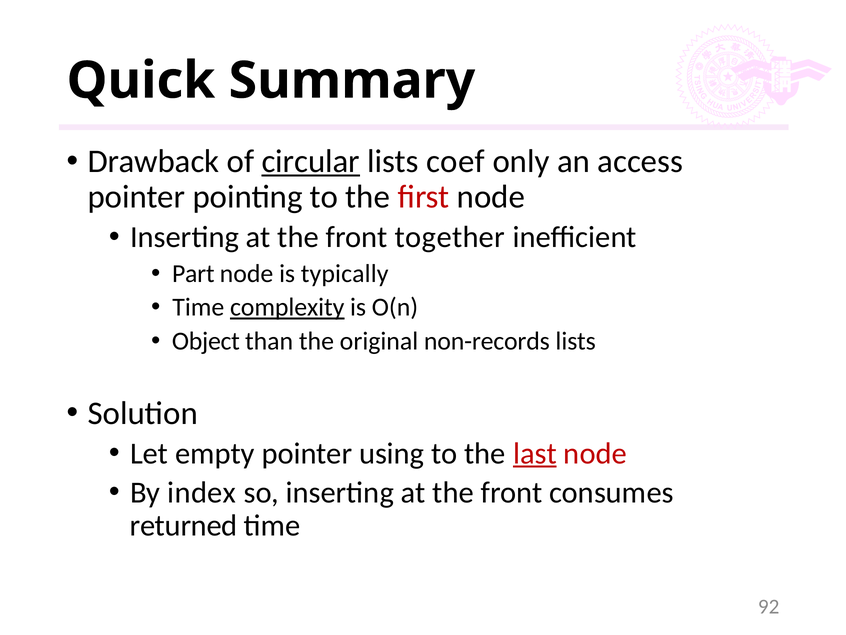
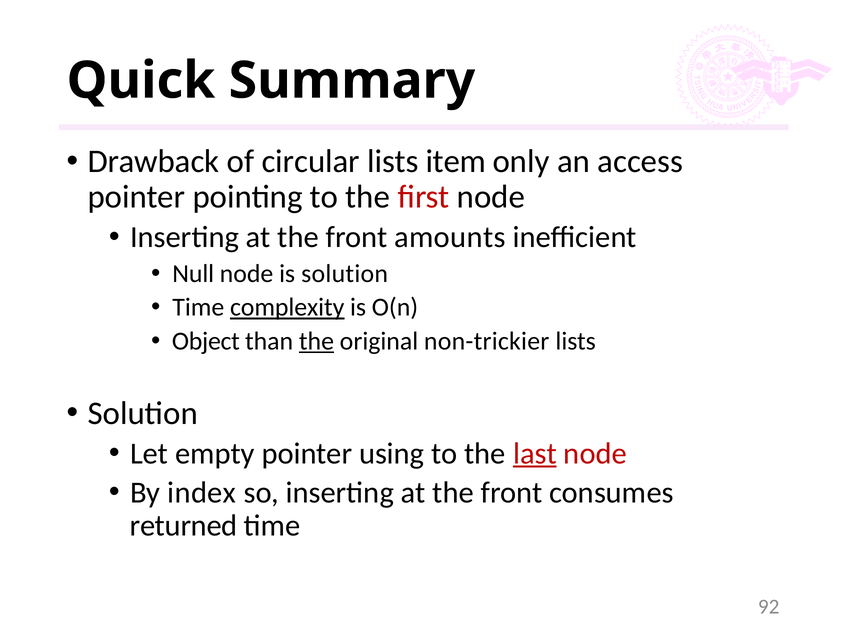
circular underline: present -> none (311, 161)
coef: coef -> item (456, 161)
together: together -> amounts (450, 237)
Part: Part -> Null (193, 273)
is typically: typically -> solution (345, 273)
the underline: none -> present (316, 341)
non-records: non-records -> non-trickier (487, 341)
